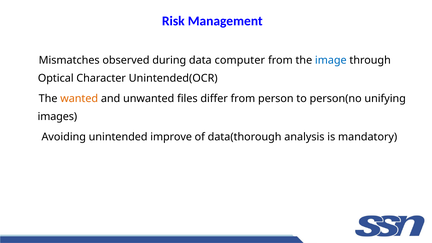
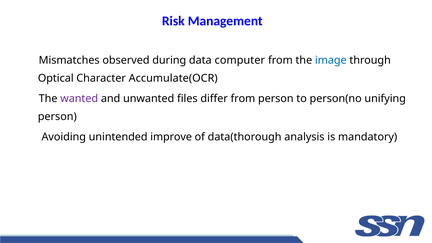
Unintended(OCR: Unintended(OCR -> Accumulate(OCR (173, 78)
wanted colour: orange -> purple (79, 99)
images: images -> person (57, 117)
